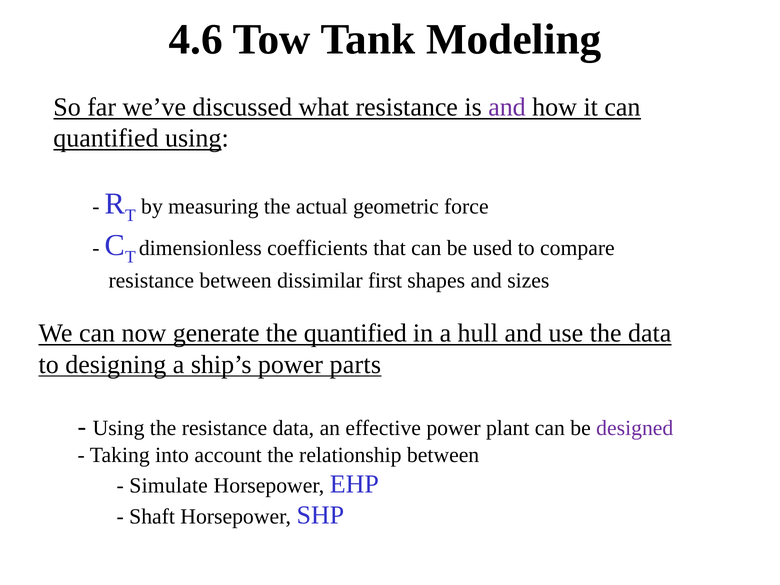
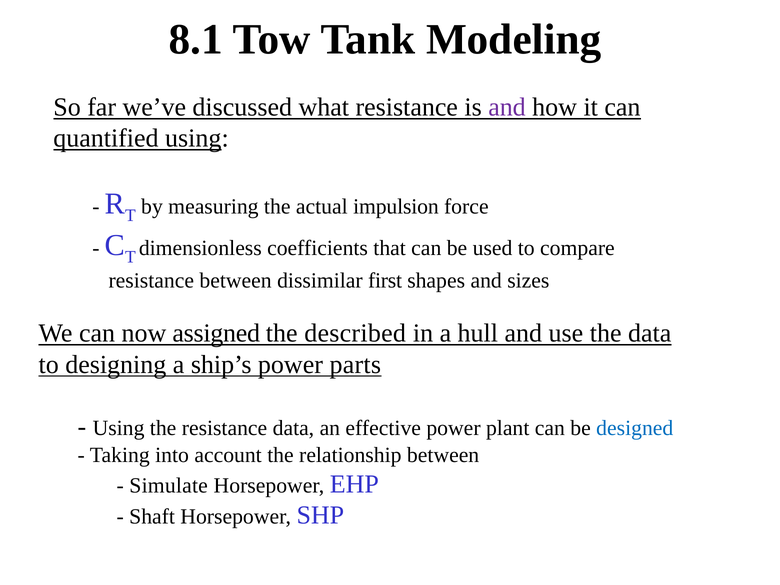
4.6: 4.6 -> 8.1 (196, 39)
geometric: geometric -> impulsion (396, 206)
generate: generate -> assigned (216, 333)
the quantified: quantified -> described (355, 333)
designed colour: purple -> blue (635, 428)
